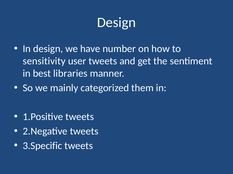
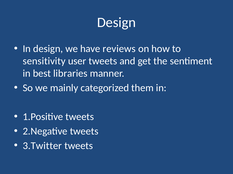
number: number -> reviews (119, 49)
3.Specific: 3.Specific -> 3.Twitter (42, 146)
